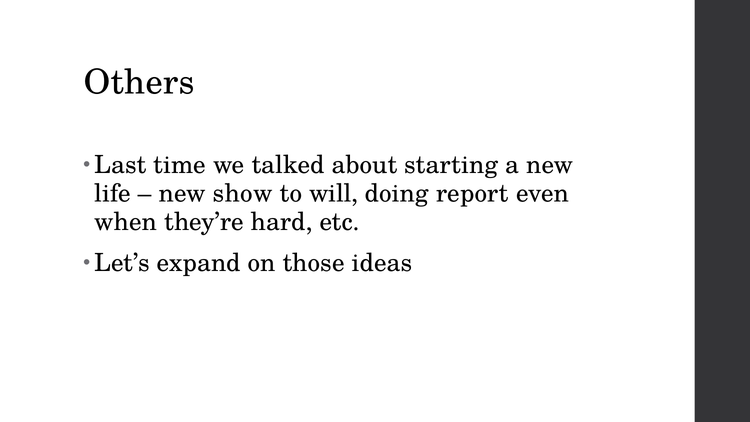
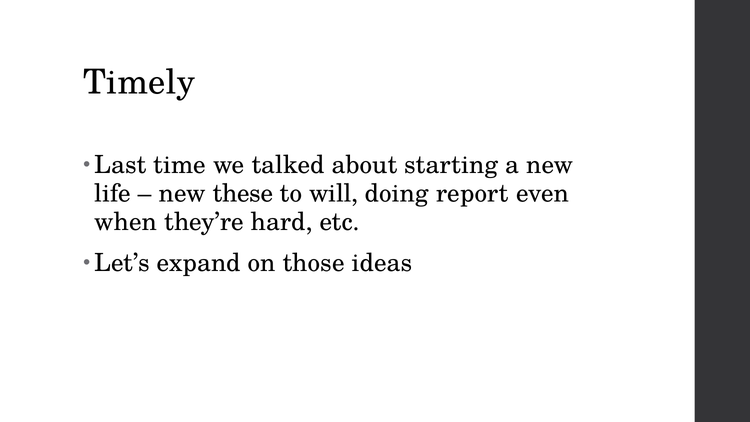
Others: Others -> Timely (139, 82)
show: show -> these (243, 193)
